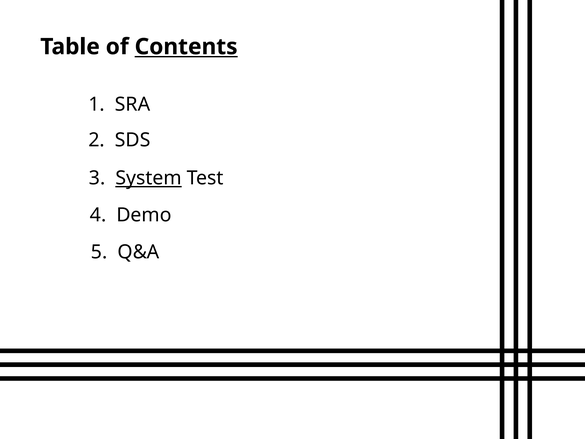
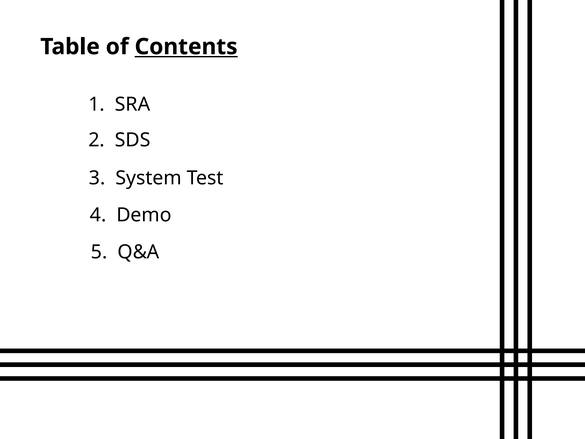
System underline: present -> none (149, 178)
